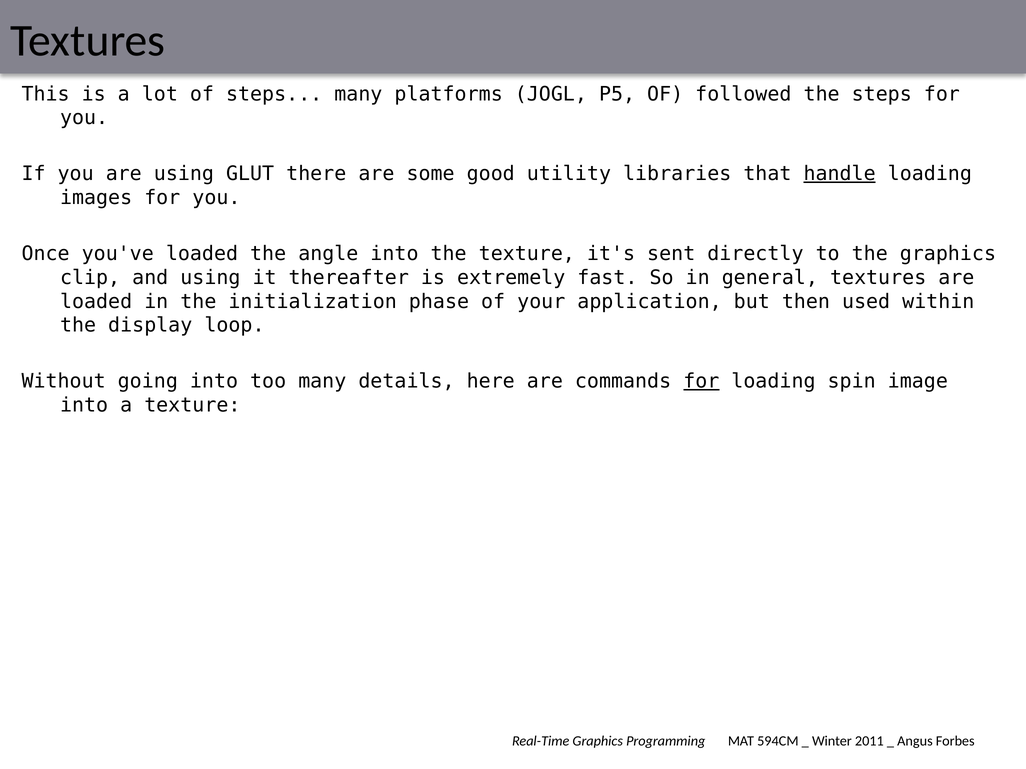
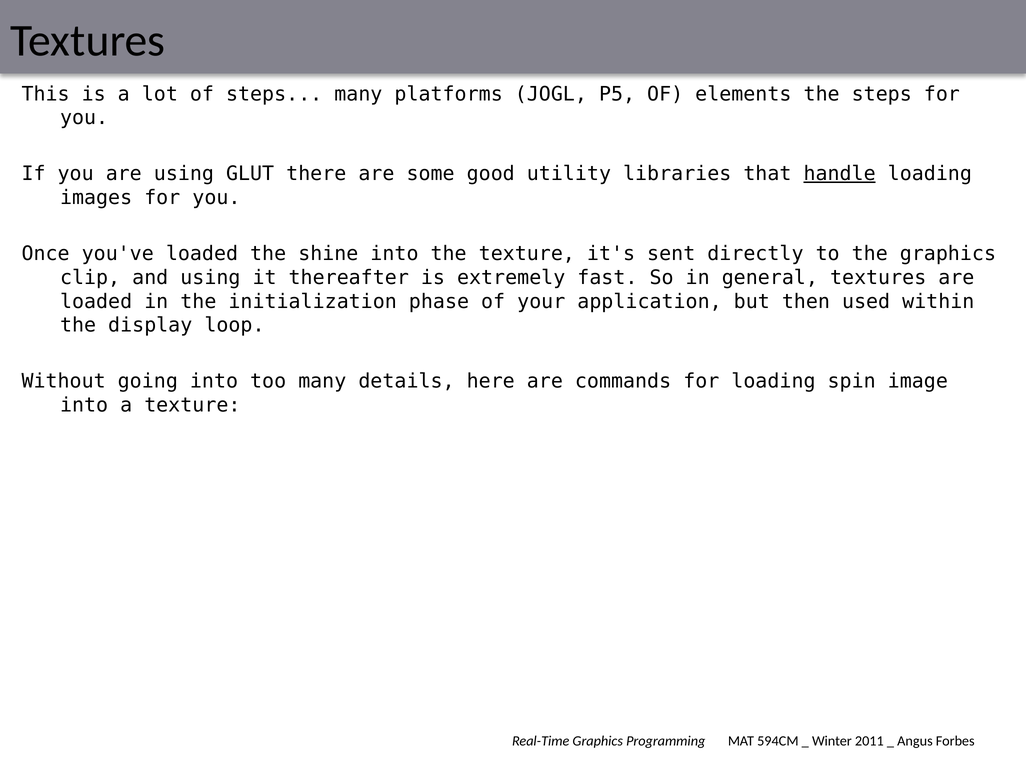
followed: followed -> elements (743, 94)
angle: angle -> shine (328, 254)
for underline: present -> none (701, 381)
